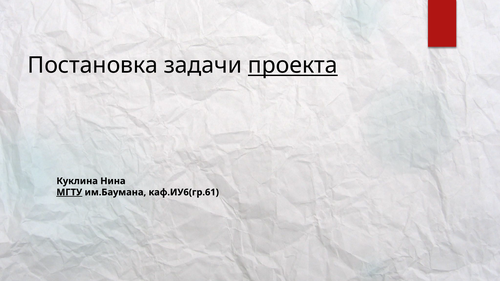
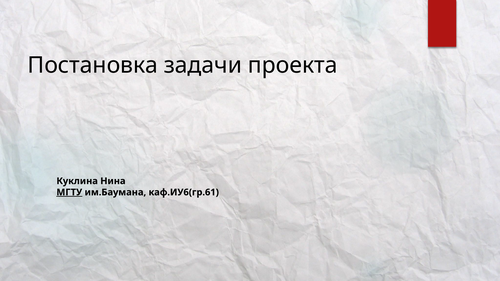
проекта underline: present -> none (293, 65)
